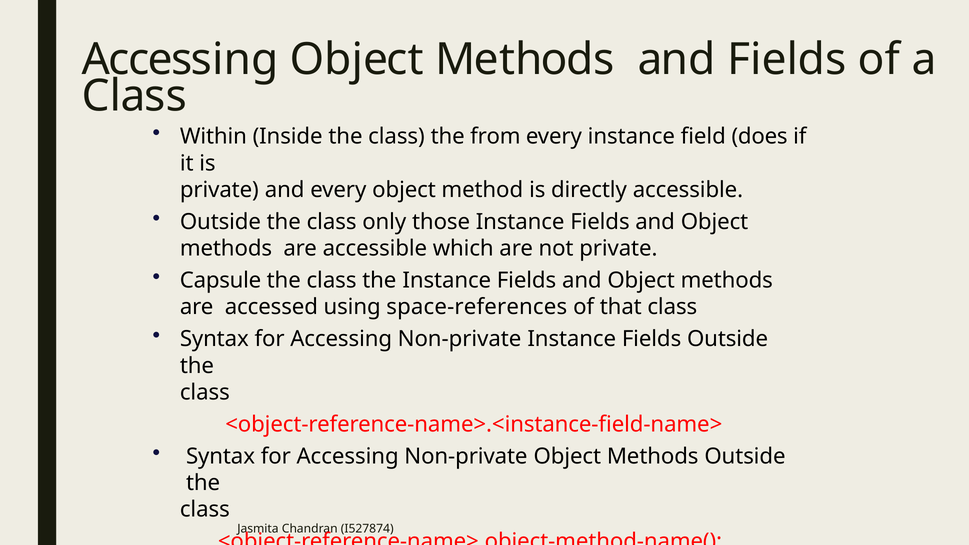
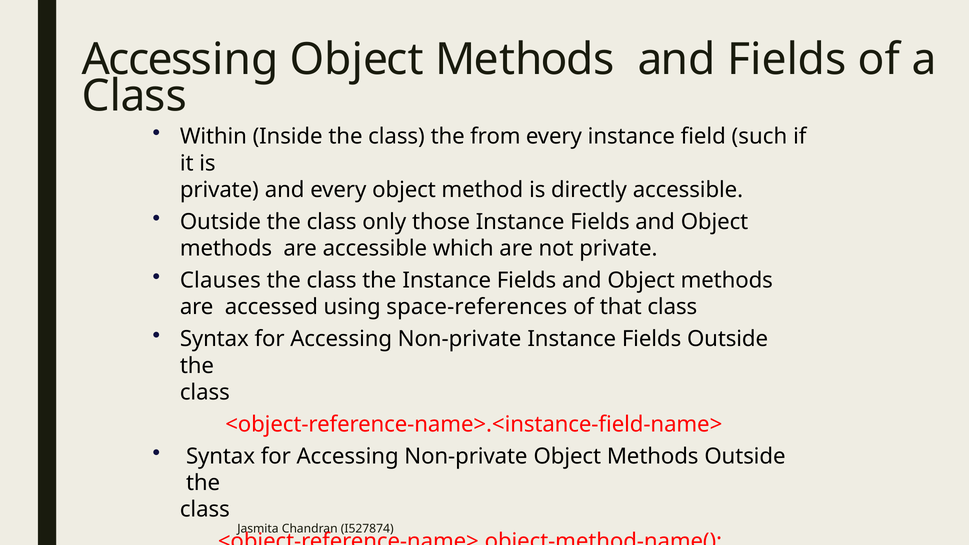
does: does -> such (759, 137)
Capsule: Capsule -> Clauses (220, 281)
